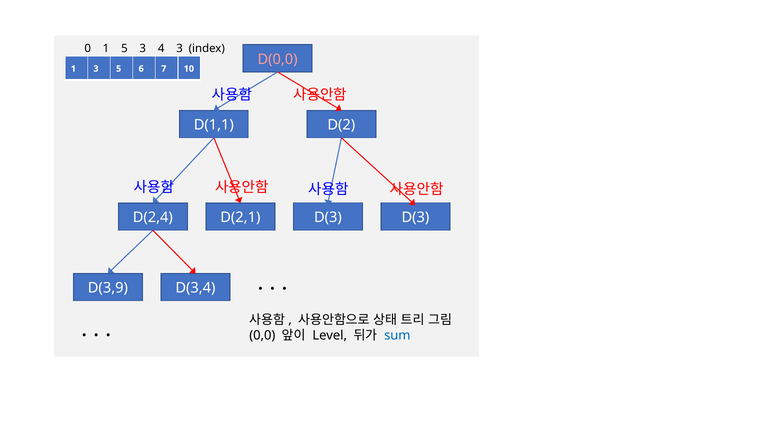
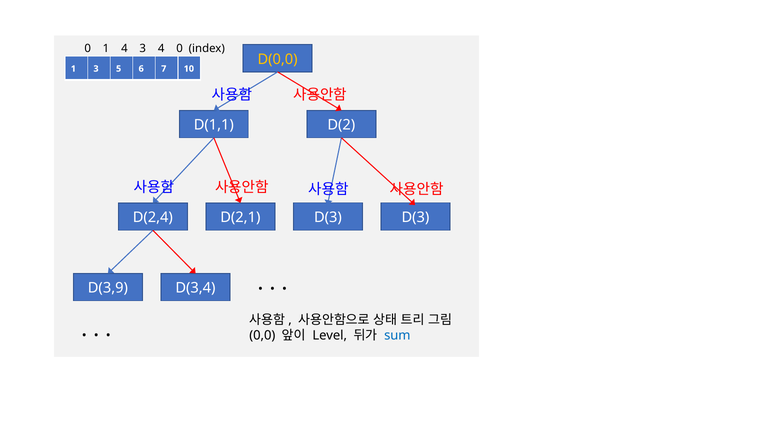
1 5: 5 -> 4 (124, 49)
4 3: 3 -> 0 (180, 49)
D(0,0 colour: pink -> yellow (278, 59)
